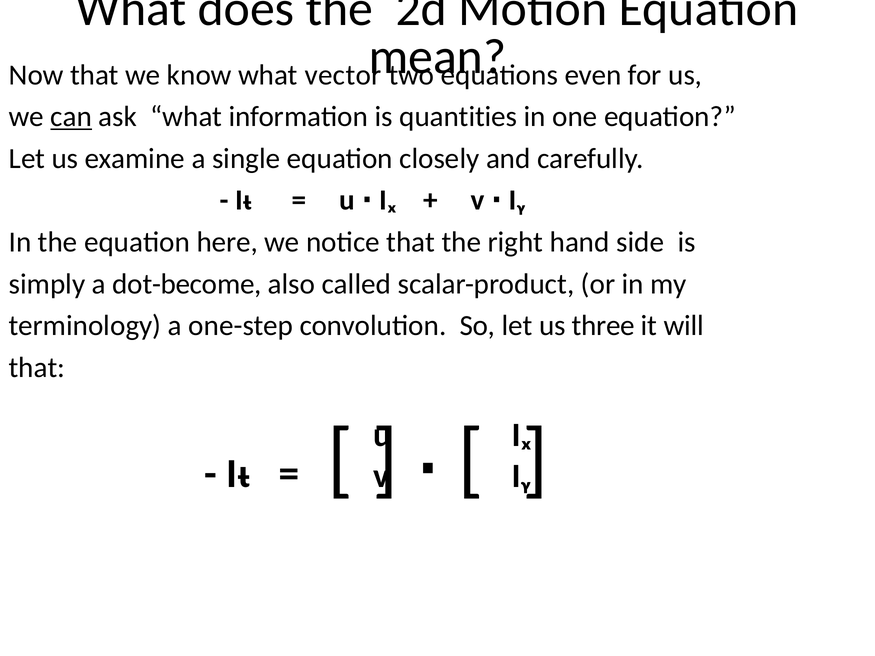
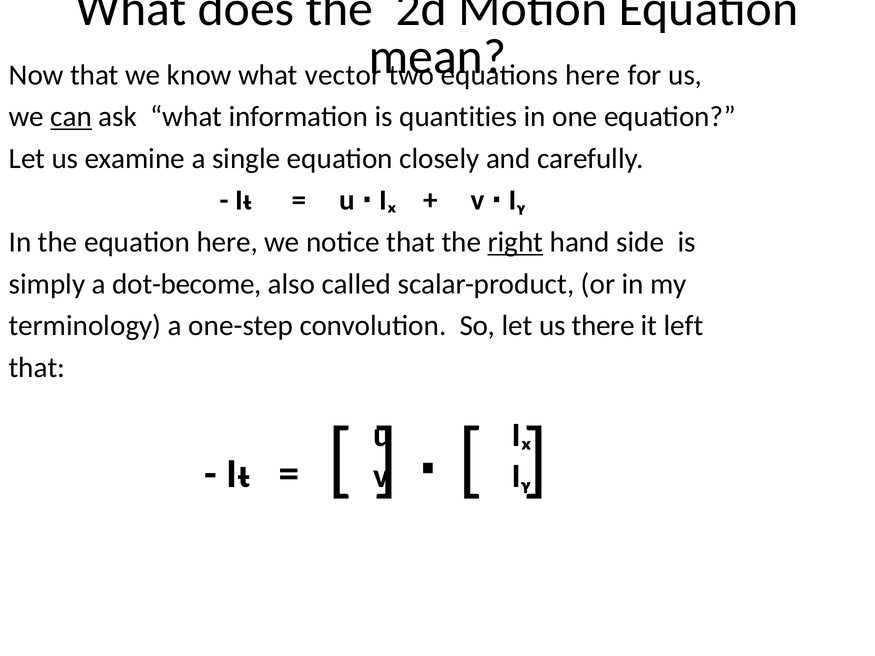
even: even -> here (593, 75)
right underline: none -> present (515, 242)
three: three -> there (603, 326)
will: will -> left (684, 326)
